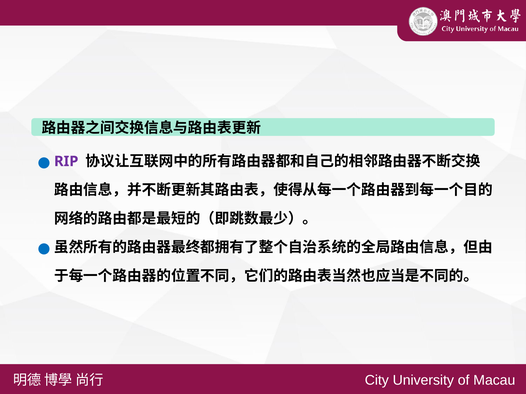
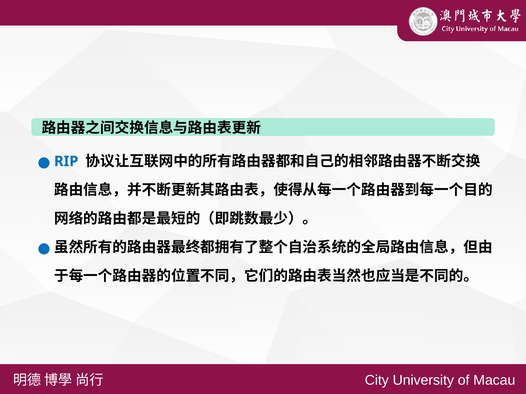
RIP colour: purple -> blue (66, 162)
